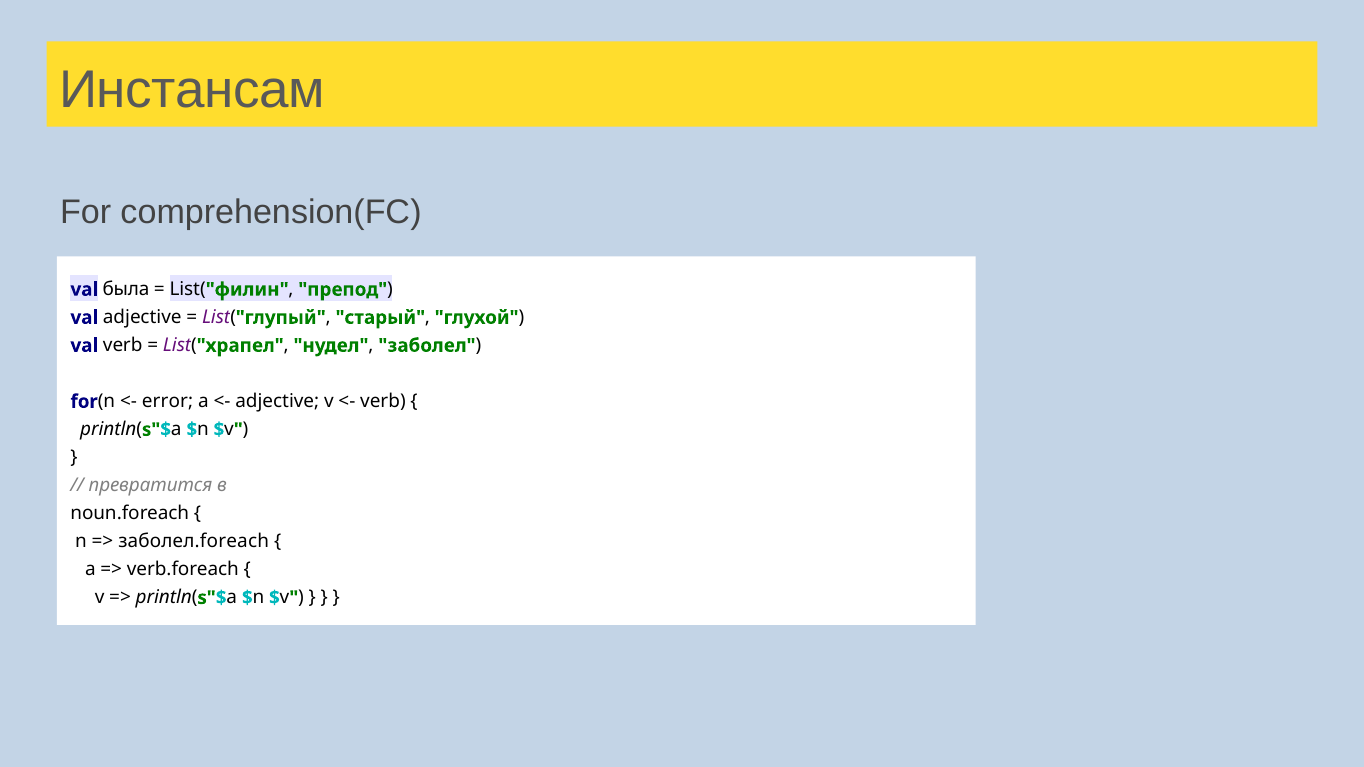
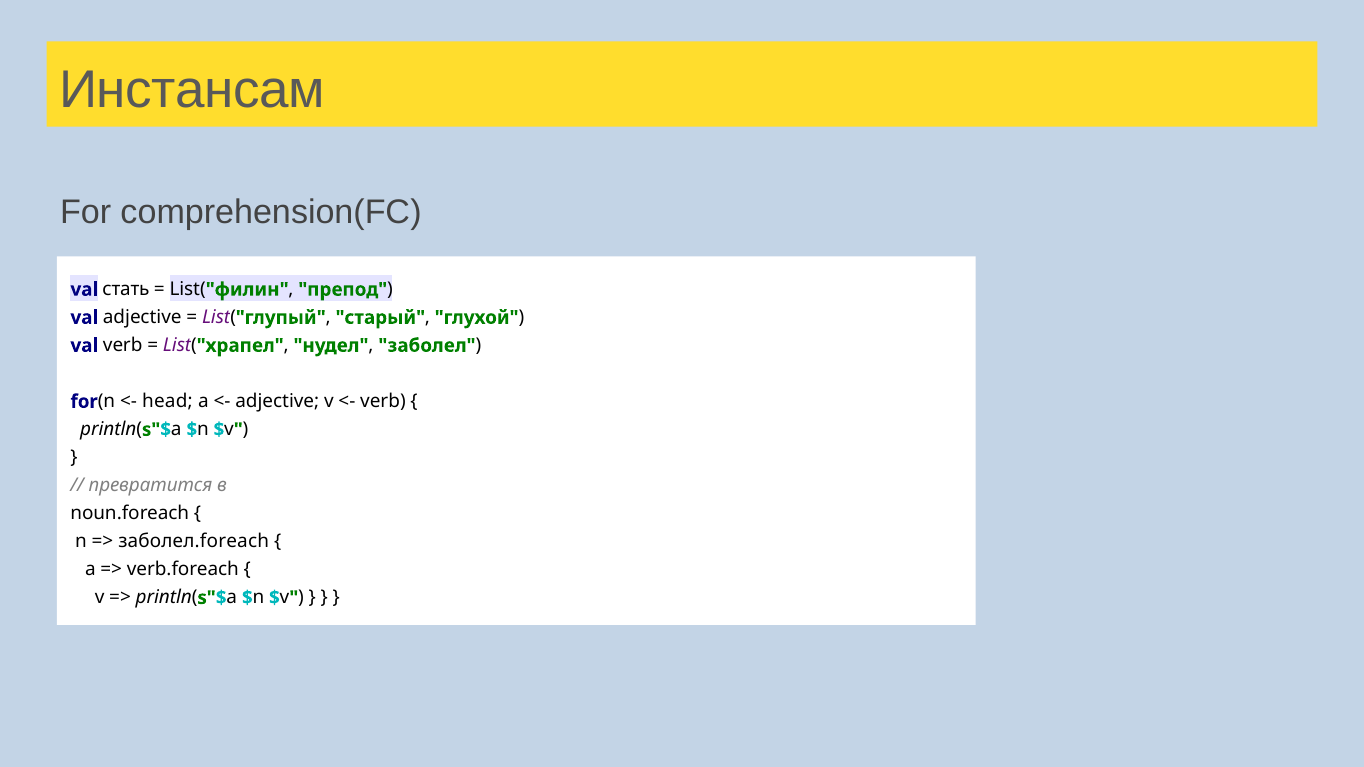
была: была -> стать (126, 290)
error: error -> head (167, 402)
